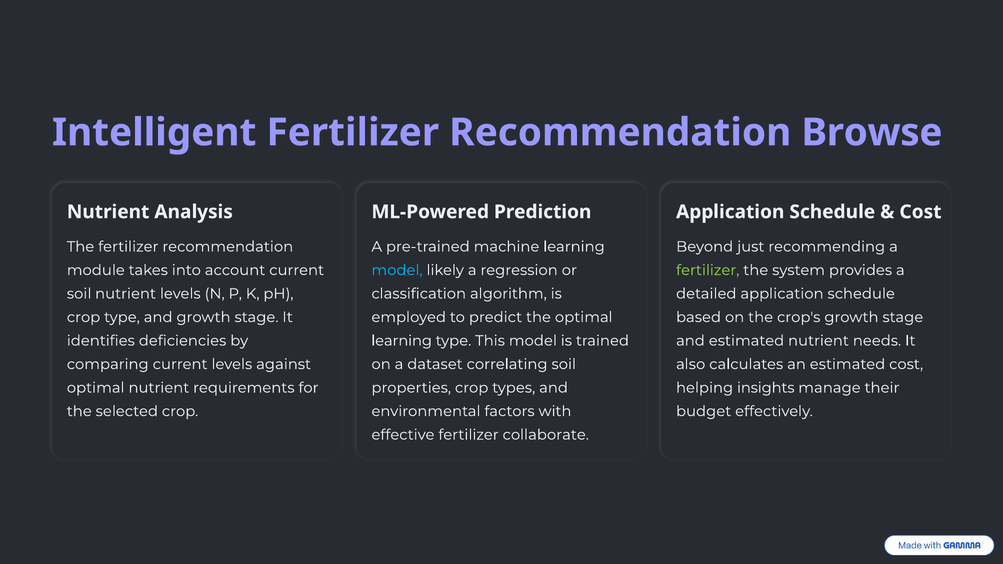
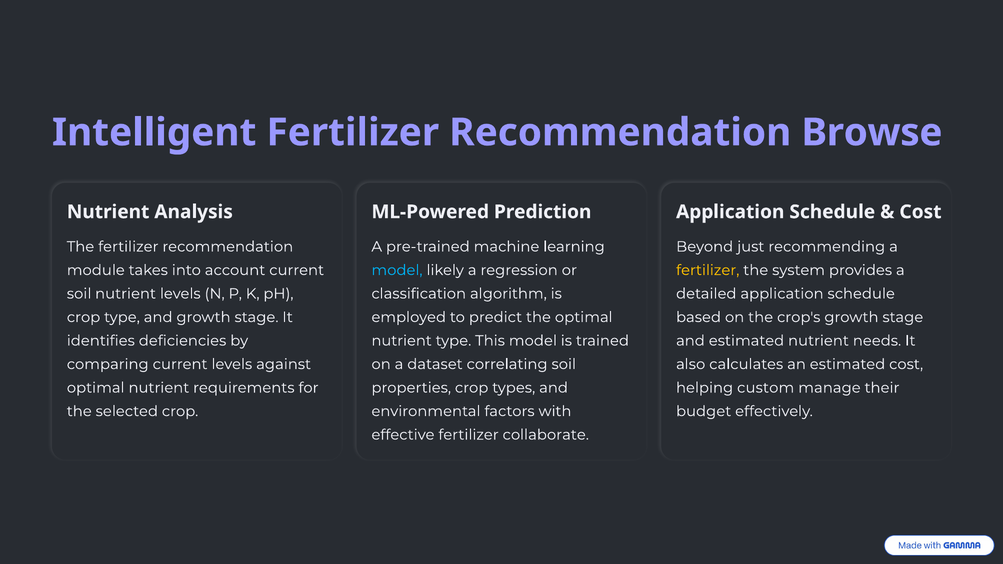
fertilizer colour: light green -> yellow (708, 270)
learning: learning -> nutrient (402, 341)
insights: insights -> custom (766, 388)
